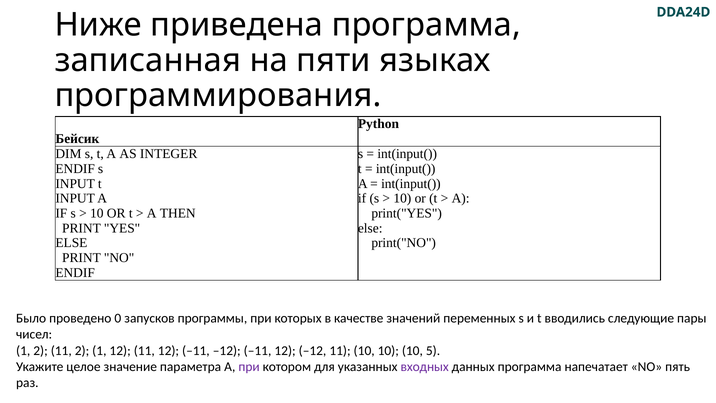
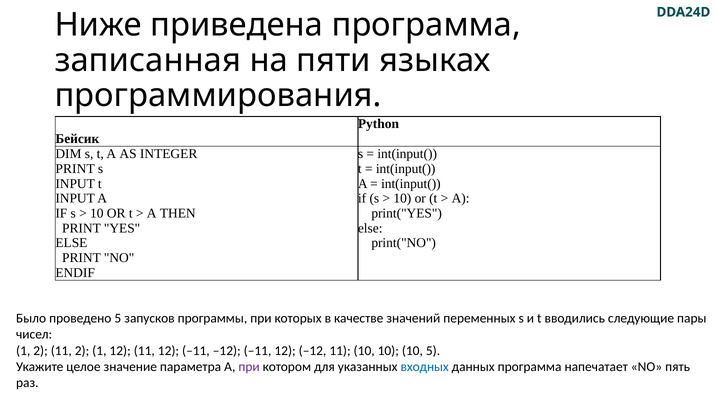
ENDIF: ENDIF -> PRINT (75, 169)
проведено 0: 0 -> 5 (118, 318)
входных colour: purple -> blue (425, 366)
